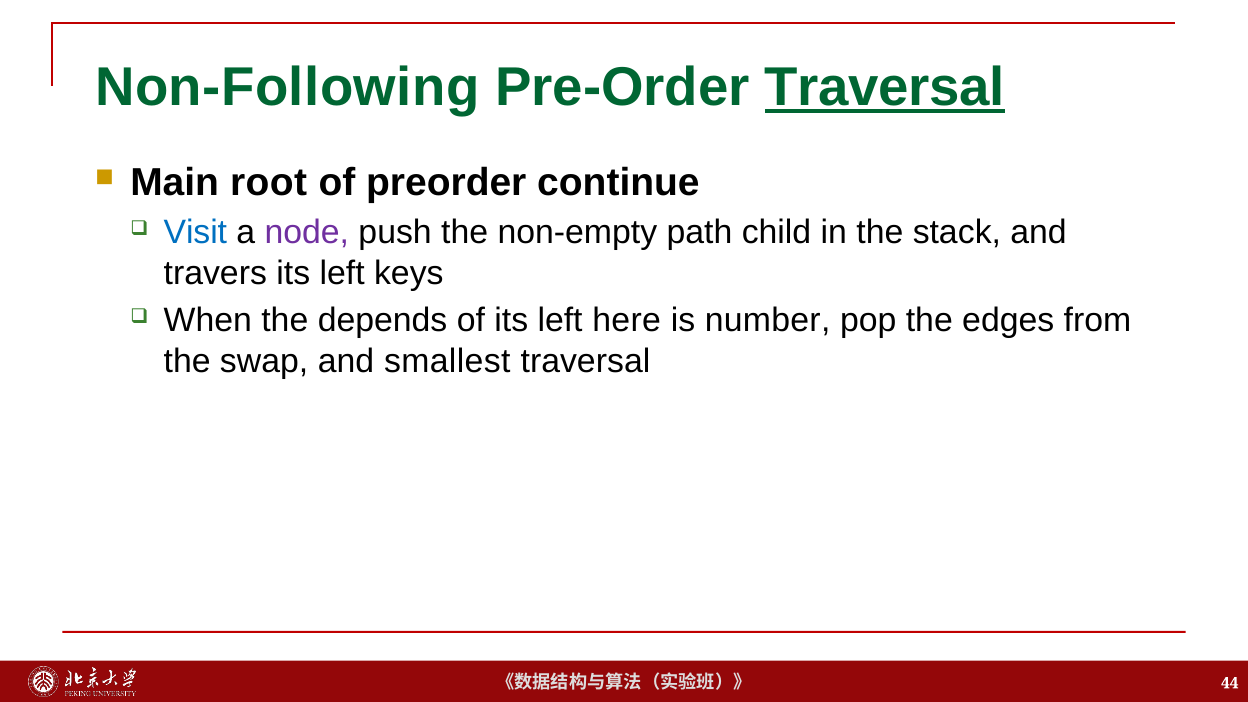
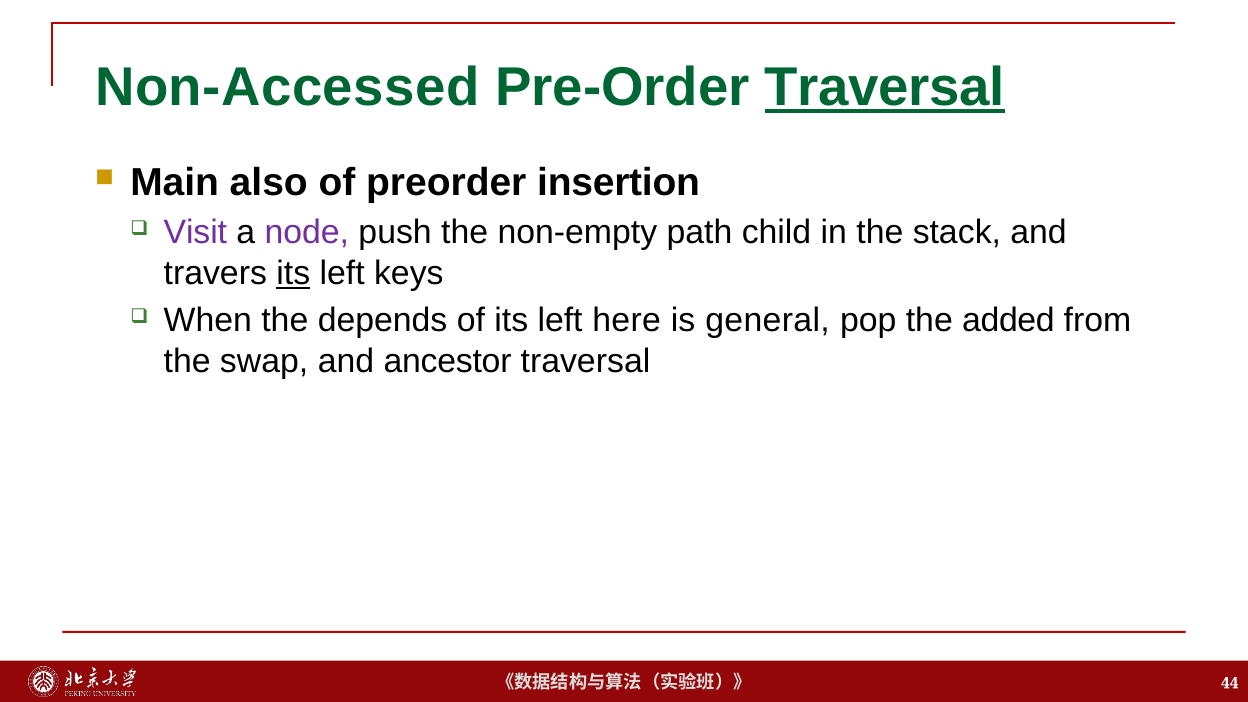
Non-Following: Non-Following -> Non-Accessed (287, 87)
root: root -> also (269, 183)
continue: continue -> insertion (619, 183)
Visit colour: blue -> purple (195, 233)
its underline: none -> present (293, 273)
number: number -> general (768, 321)
edges: edges -> added (1008, 321)
smallest: smallest -> ancestor (448, 361)
